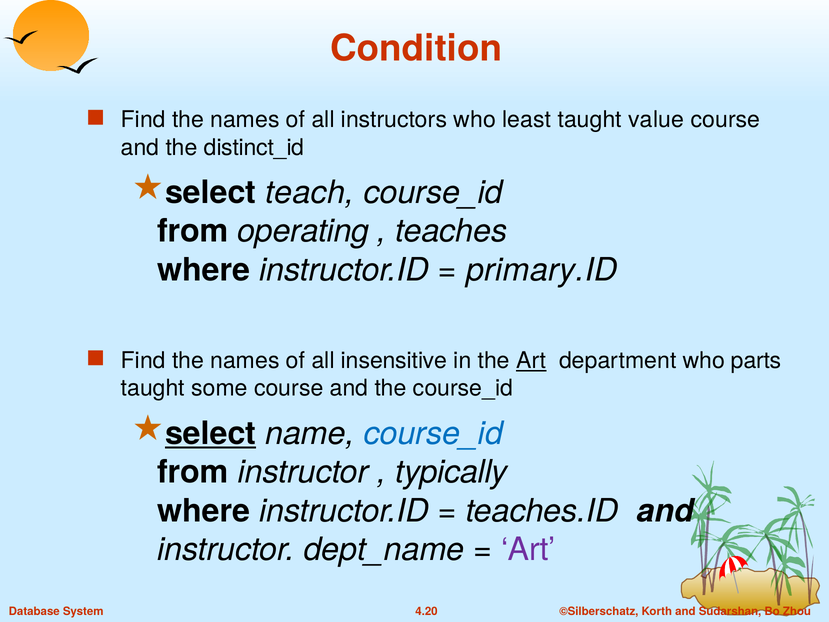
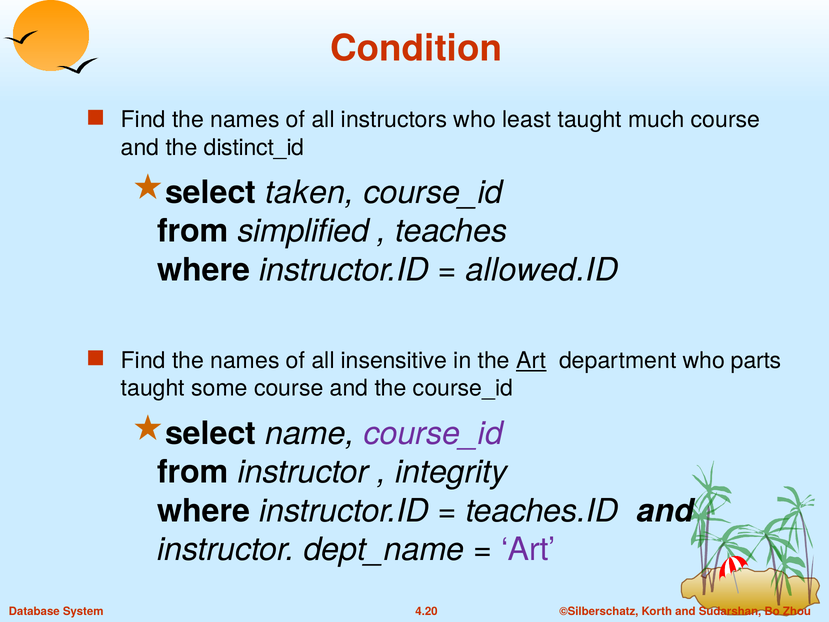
value: value -> much (656, 120)
teach: teach -> taken (310, 193)
operating: operating -> simplified (303, 231)
primary.ID: primary.ID -> allowed.ID (542, 270)
select underline: present -> none (211, 433)
course_id colour: blue -> purple (433, 433)
typically: typically -> integrity (451, 472)
